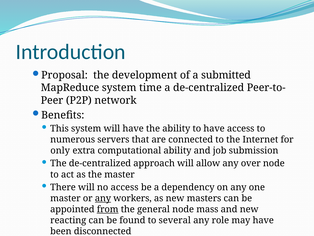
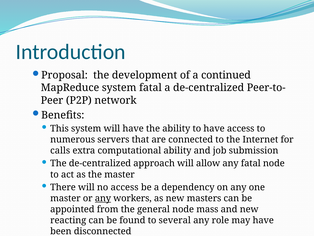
submitted: submitted -> continued (226, 75)
system time: time -> fatal (150, 88)
only: only -> calls (60, 150)
any over: over -> fatal (251, 163)
from underline: present -> none (108, 209)
